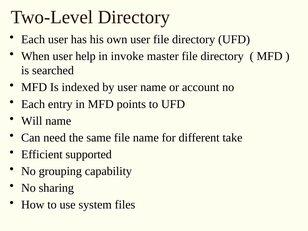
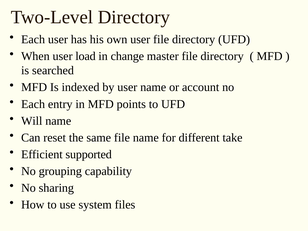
help: help -> load (86, 56)
invoke: invoke -> change (127, 56)
need: need -> reset (55, 138)
